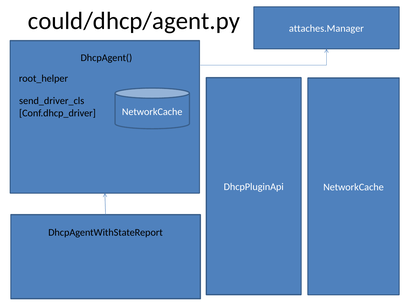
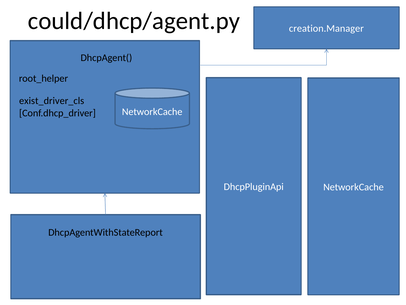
attaches.Manager: attaches.Manager -> creation.Manager (326, 28)
send_driver_cls: send_driver_cls -> exist_driver_cls (52, 101)
